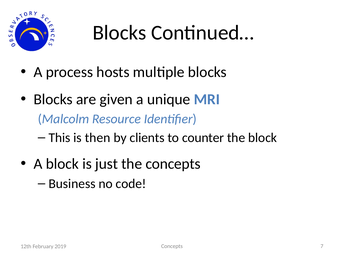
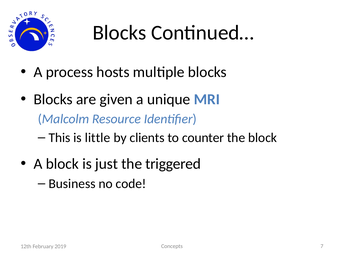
then: then -> little (98, 138)
the concepts: concepts -> triggered (173, 164)
